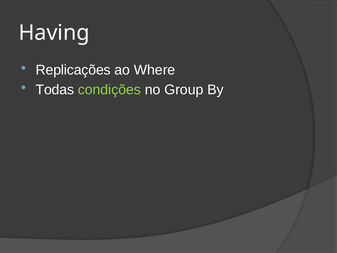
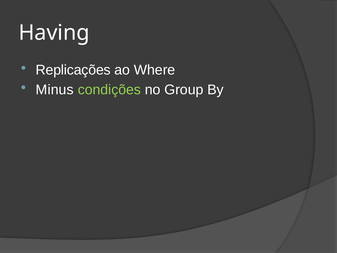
Todas: Todas -> Minus (55, 90)
